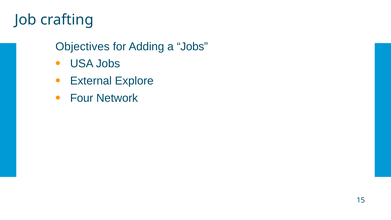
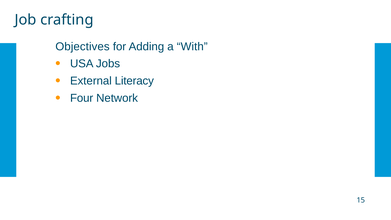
a Jobs: Jobs -> With (192, 46)
Explore: Explore -> Literacy (134, 81)
